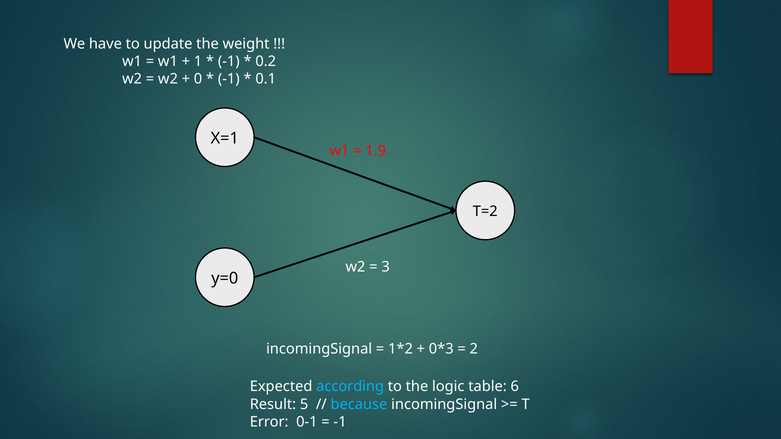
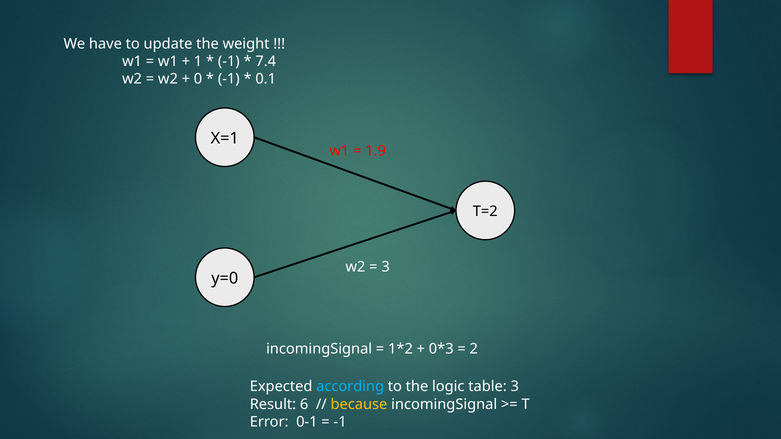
0.2: 0.2 -> 7.4 (266, 62)
table 6: 6 -> 3 (515, 387)
5: 5 -> 6 (304, 404)
because colour: light blue -> yellow (359, 404)
